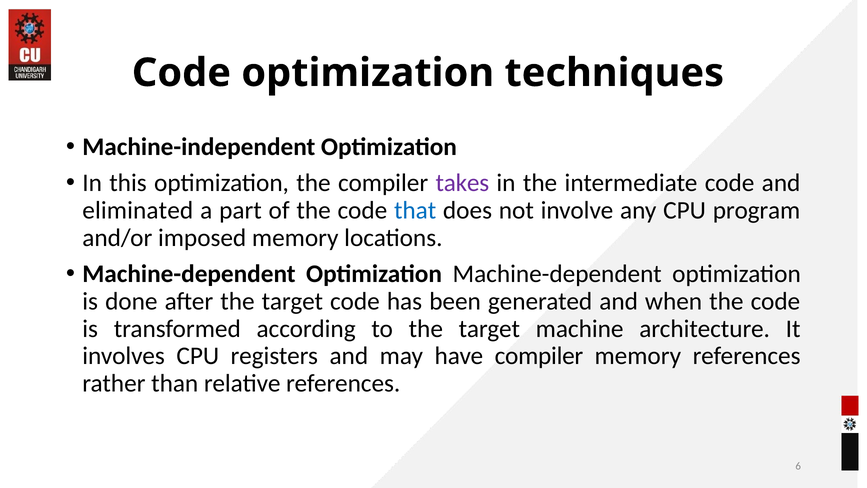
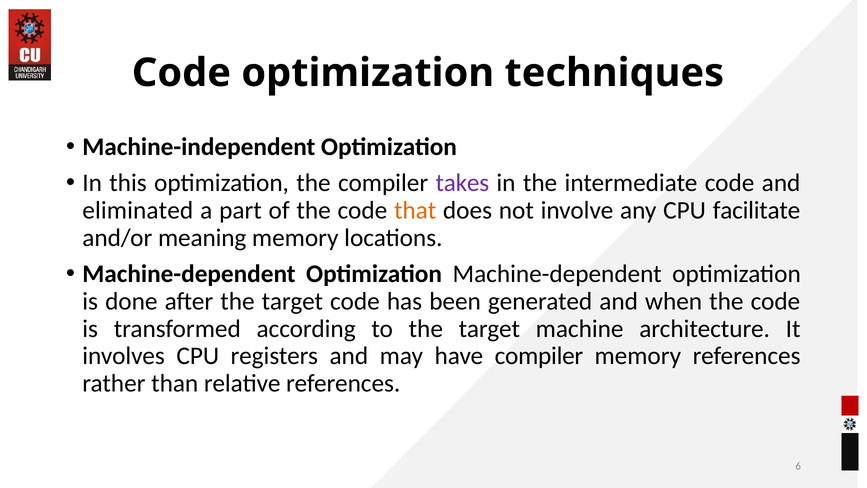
that colour: blue -> orange (415, 210)
program: program -> facilitate (757, 210)
imposed: imposed -> meaning (202, 238)
